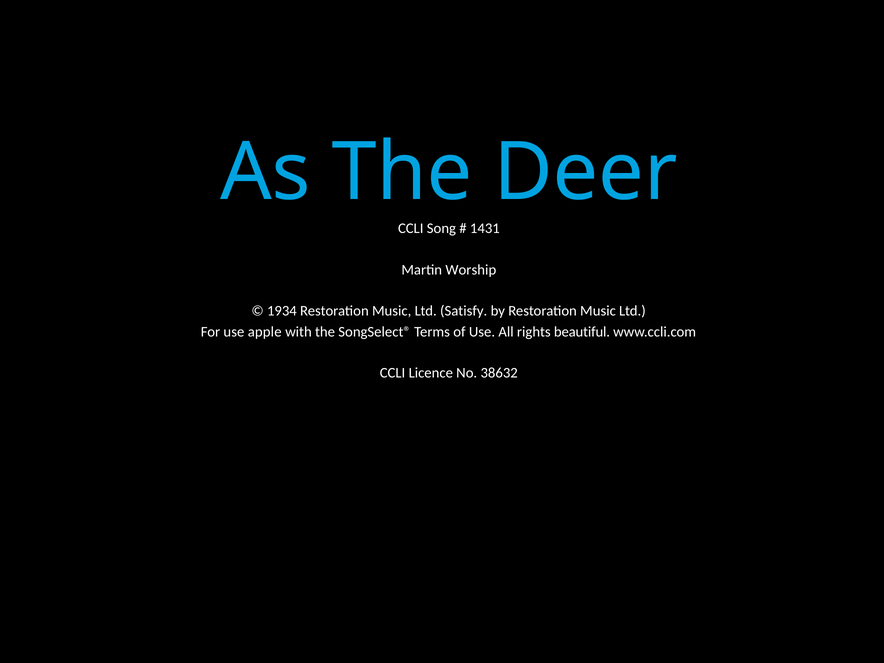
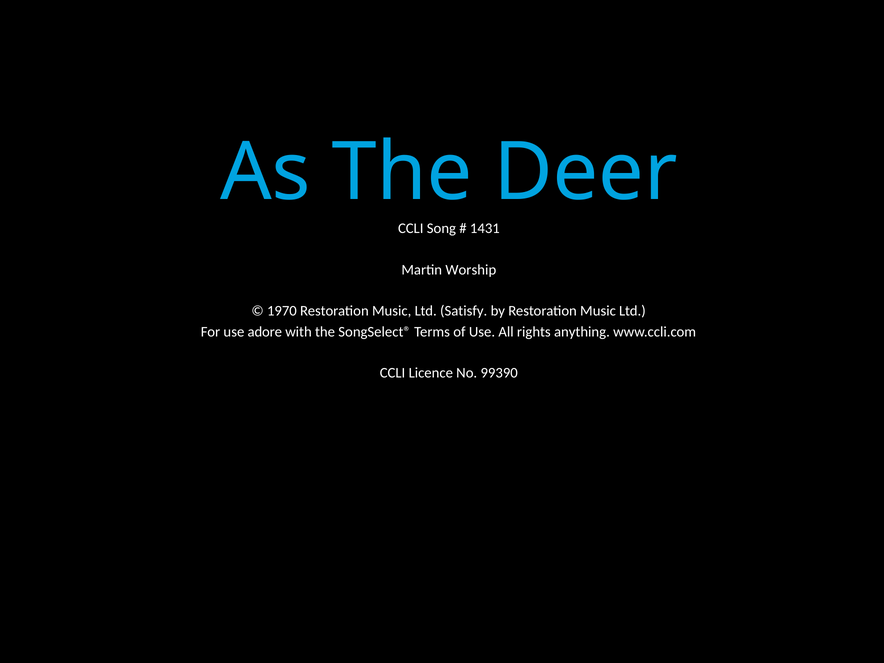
1934: 1934 -> 1970 (282, 311)
apple: apple -> adore (265, 332)
beautiful: beautiful -> anything (582, 332)
38632: 38632 -> 99390 (499, 373)
